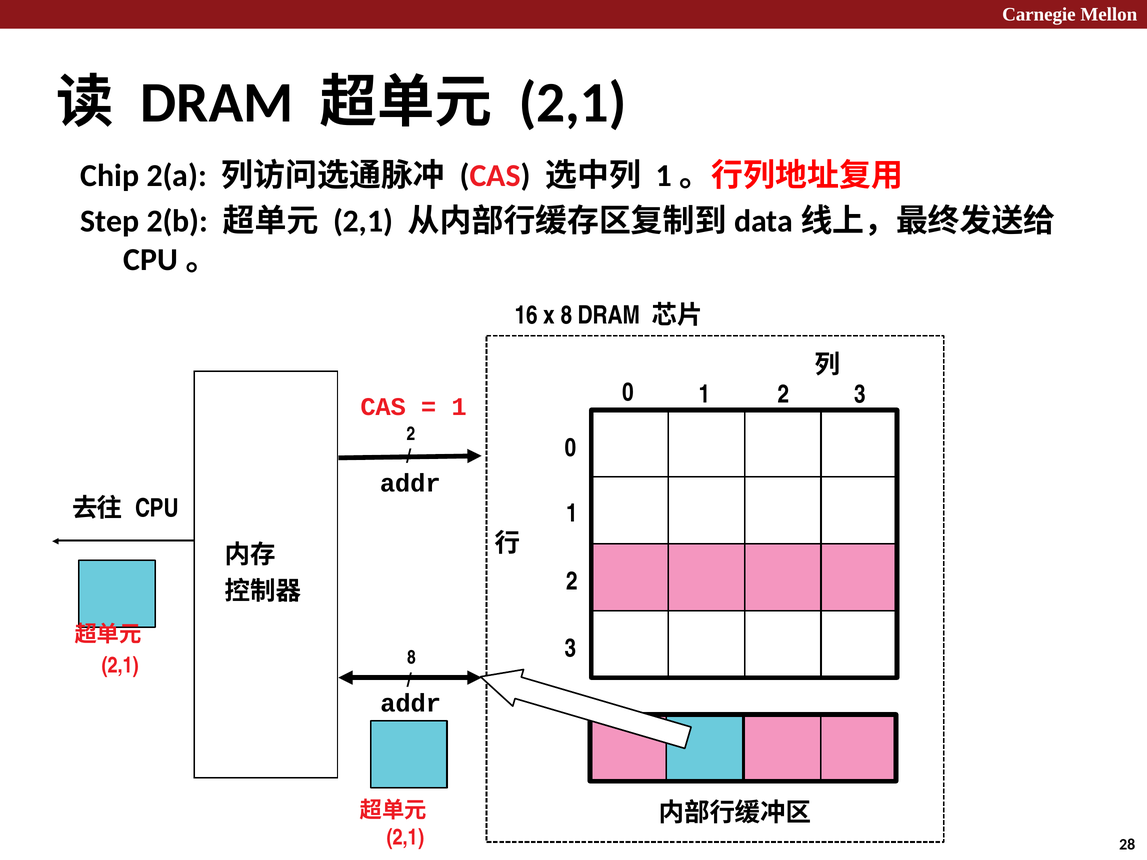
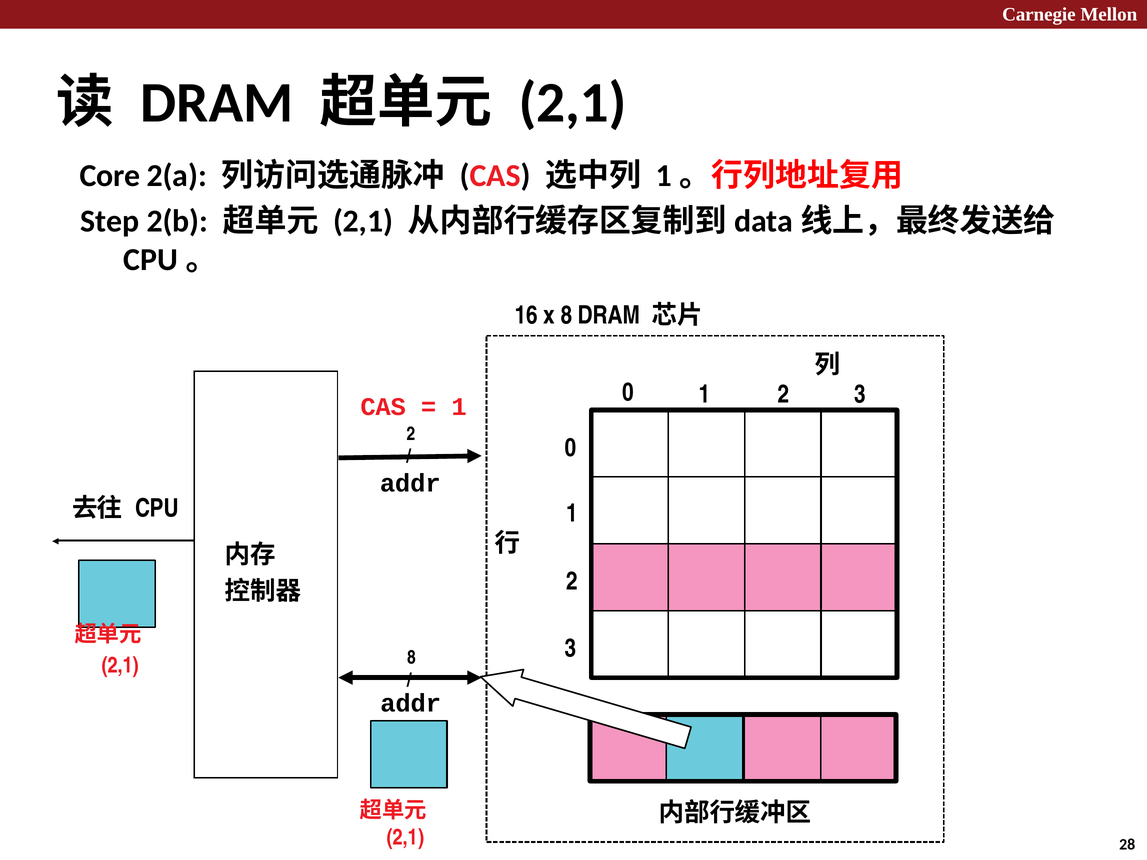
Chip: Chip -> Core (110, 176)
